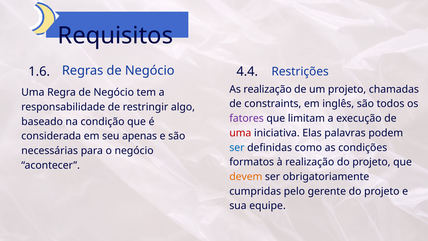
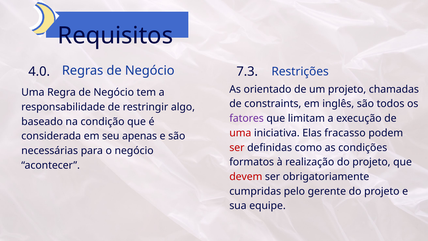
1.6: 1.6 -> 4.0 (39, 71)
4.4: 4.4 -> 7.3 (247, 71)
As realização: realização -> orientado (268, 89)
palavras: palavras -> fracasso (345, 133)
ser colour: blue -> red (237, 147)
devem colour: orange -> red (246, 177)
